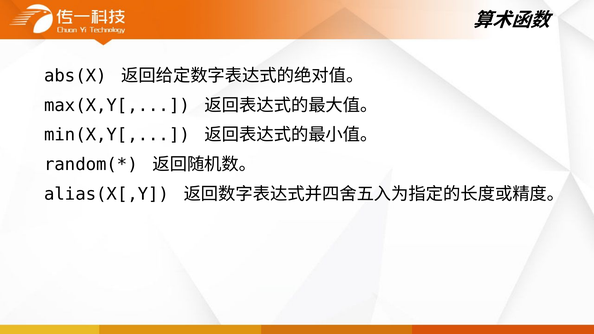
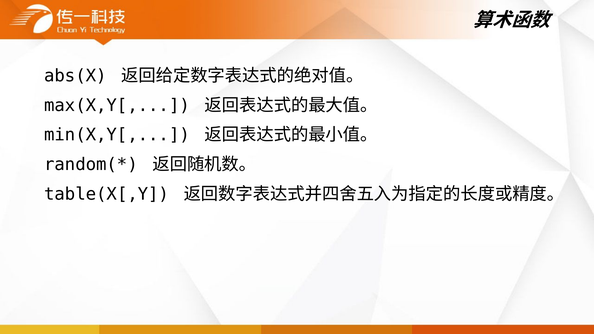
alias(X[,Y: alias(X[,Y -> table(X[,Y (107, 194)
